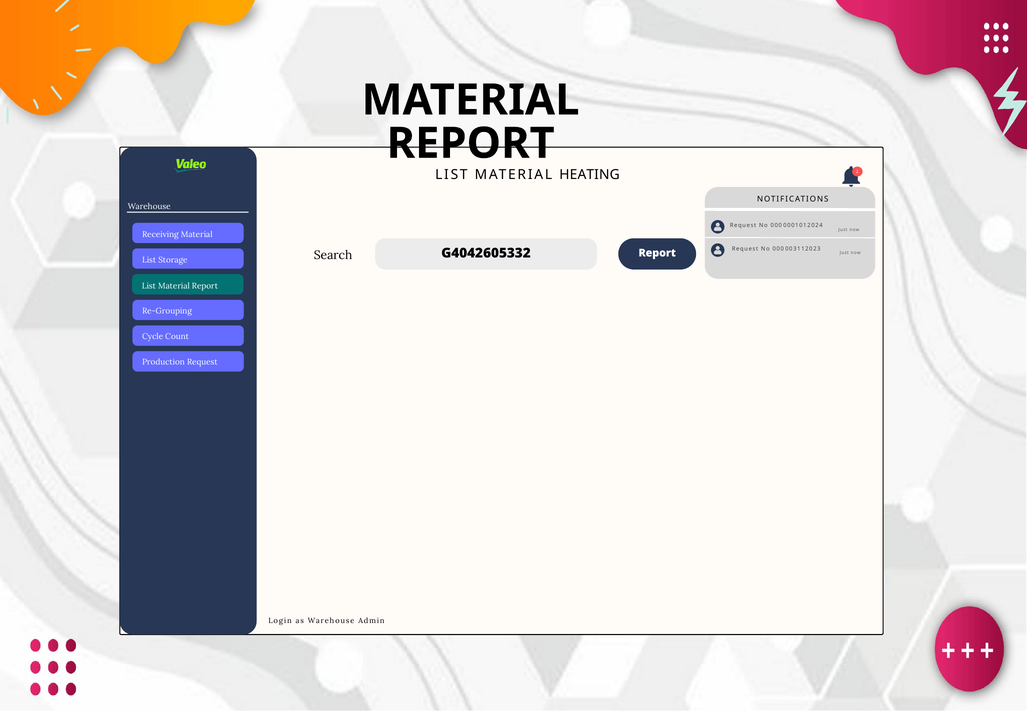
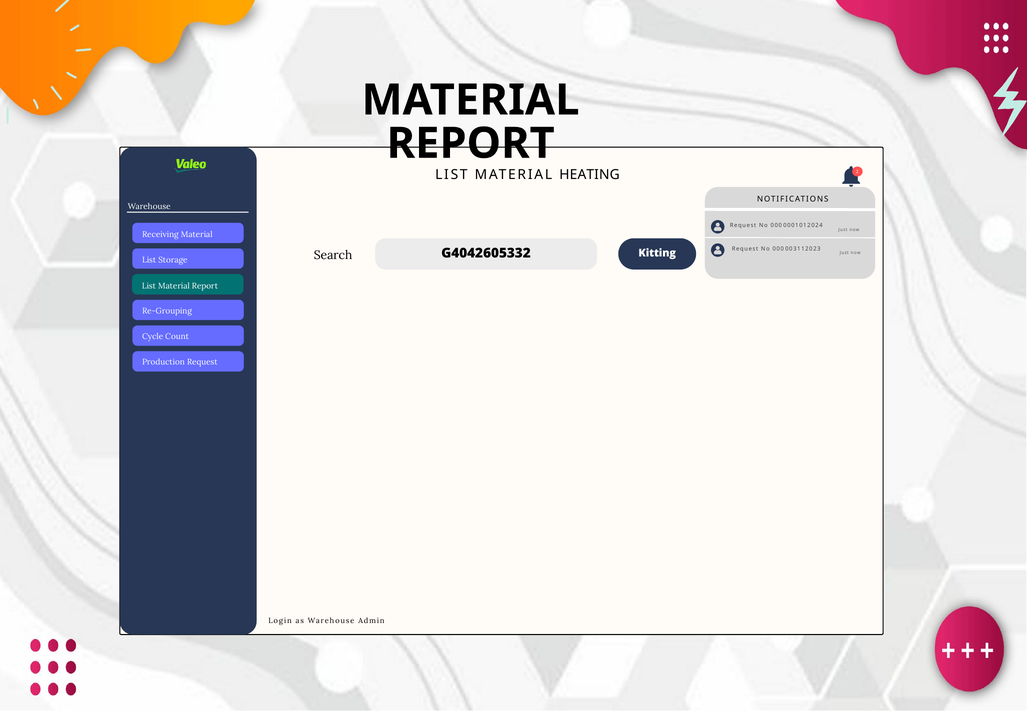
Search Report: Report -> Kitting (657, 253)
